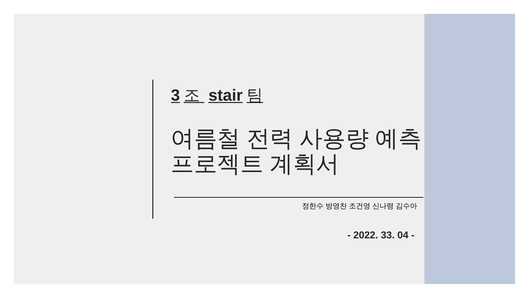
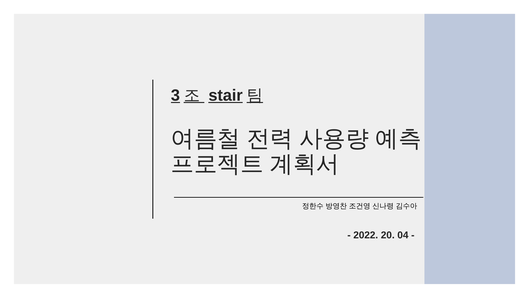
33: 33 -> 20 (388, 235)
